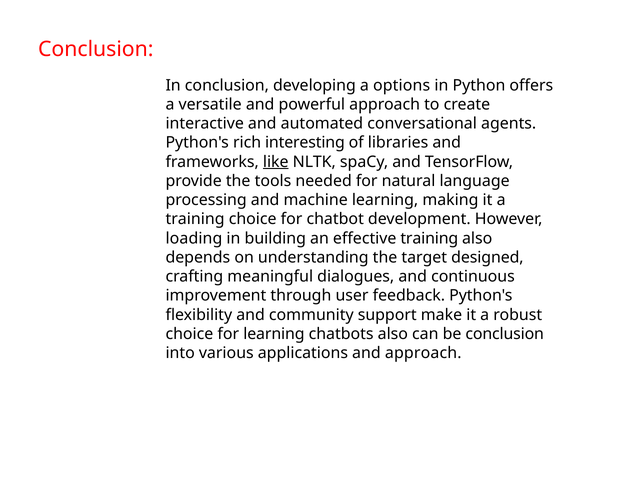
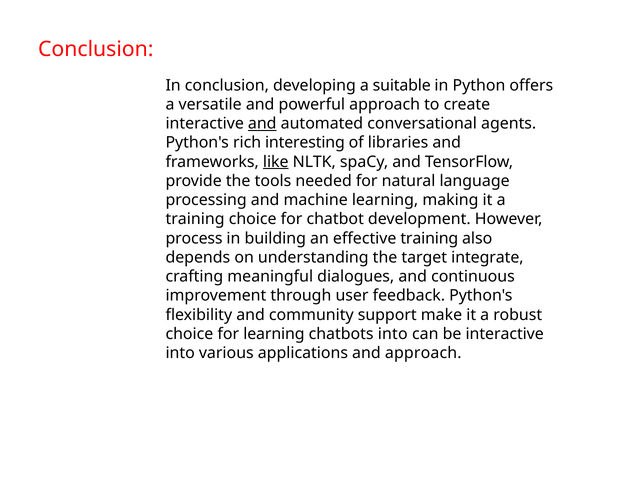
options: options -> suitable (402, 85)
and underline: none -> present (262, 124)
loading: loading -> process (194, 238)
designed: designed -> integrate (487, 257)
chatbots also: also -> into (393, 334)
be conclusion: conclusion -> interactive (505, 334)
